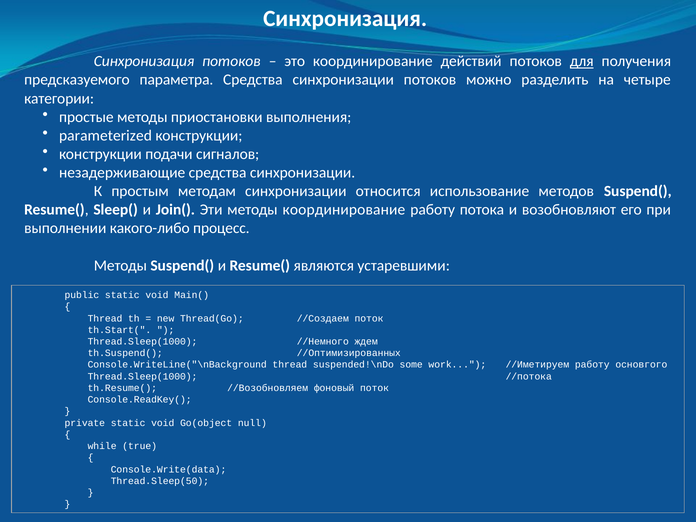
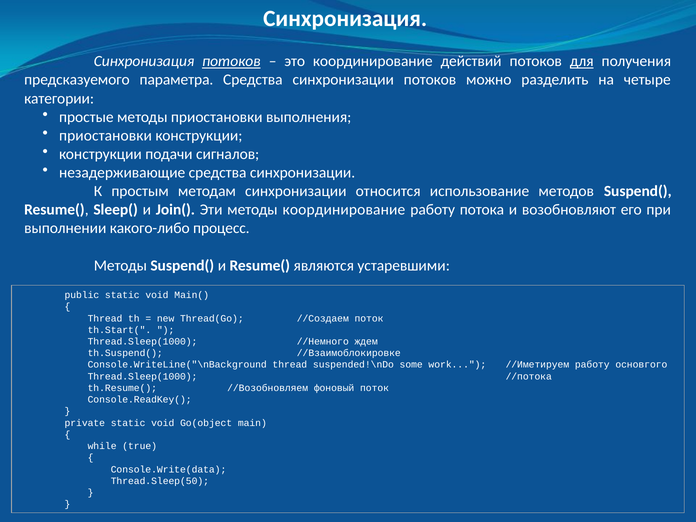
потоков underline: none -> present (231, 61)
parameterized: parameterized -> приостановки (105, 136)
//Оптимизированных: //Оптимизированных -> //Взаимоблокировке (349, 353)
null: null -> main (252, 423)
